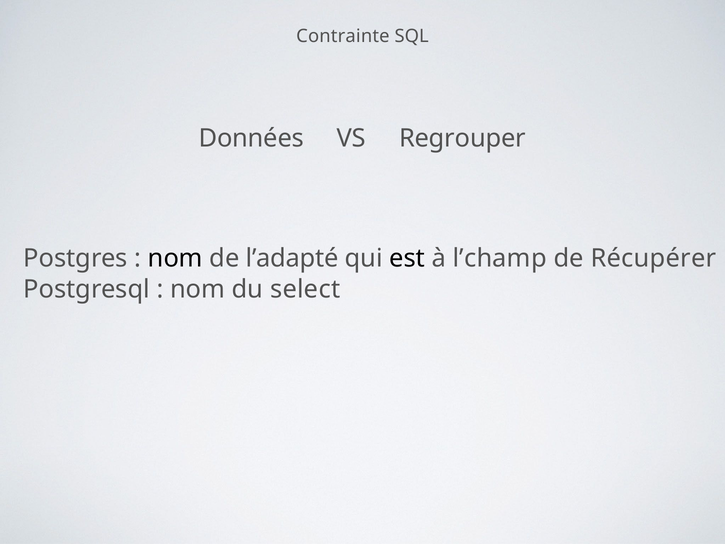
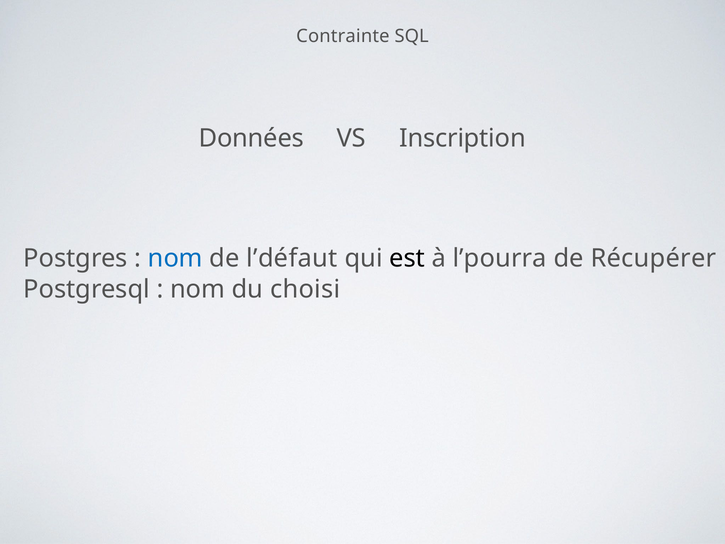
Regrouper: Regrouper -> Inscription (462, 138)
nom colour: black -> blue (175, 258)
l’adapté: l’adapté -> l’défaut (292, 258)
l’champ: l’champ -> l’pourra (500, 258)
select: select -> choisi (305, 289)
